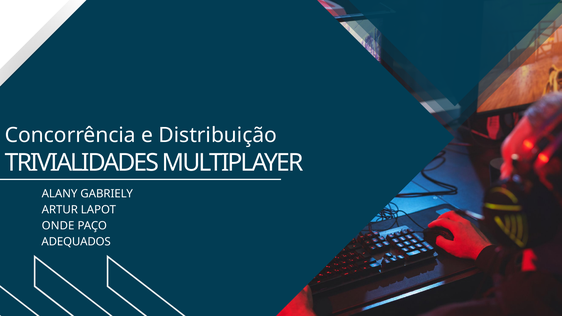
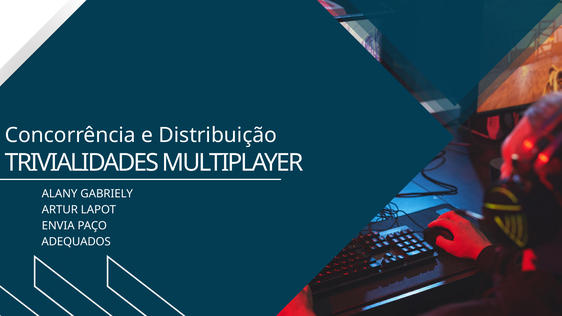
ONDE: ONDE -> ENVIA (58, 226)
